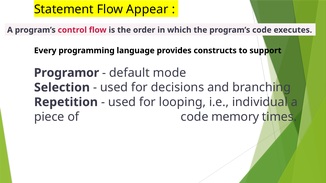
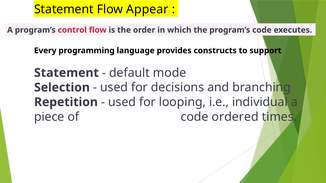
Programor: Programor -> Statement (66, 73)
memory: memory -> ordered (235, 117)
